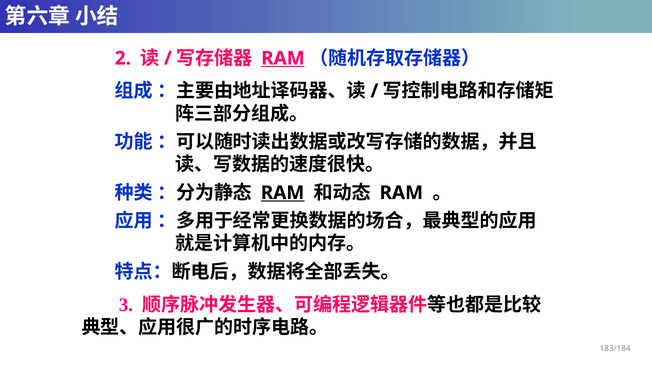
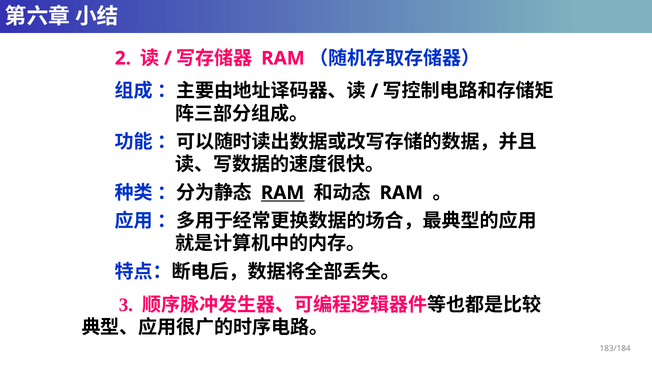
RAM underline: present -> none (283, 58)
